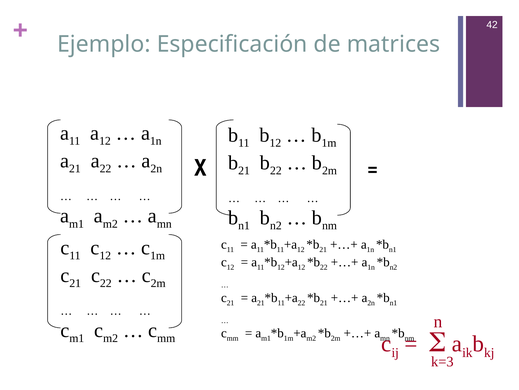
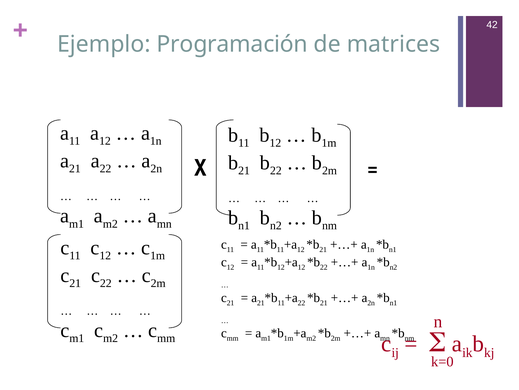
Especificación: Especificación -> Programación (232, 44)
k=3: k=3 -> k=0 (442, 361)
